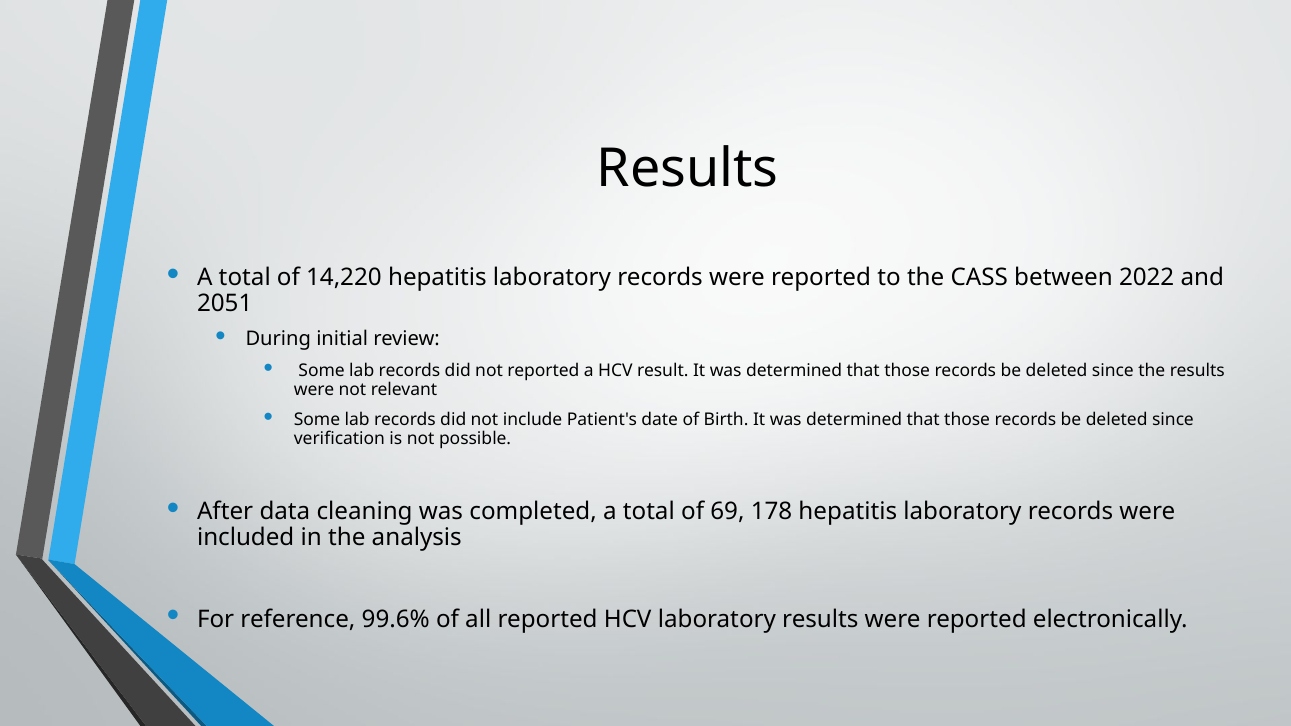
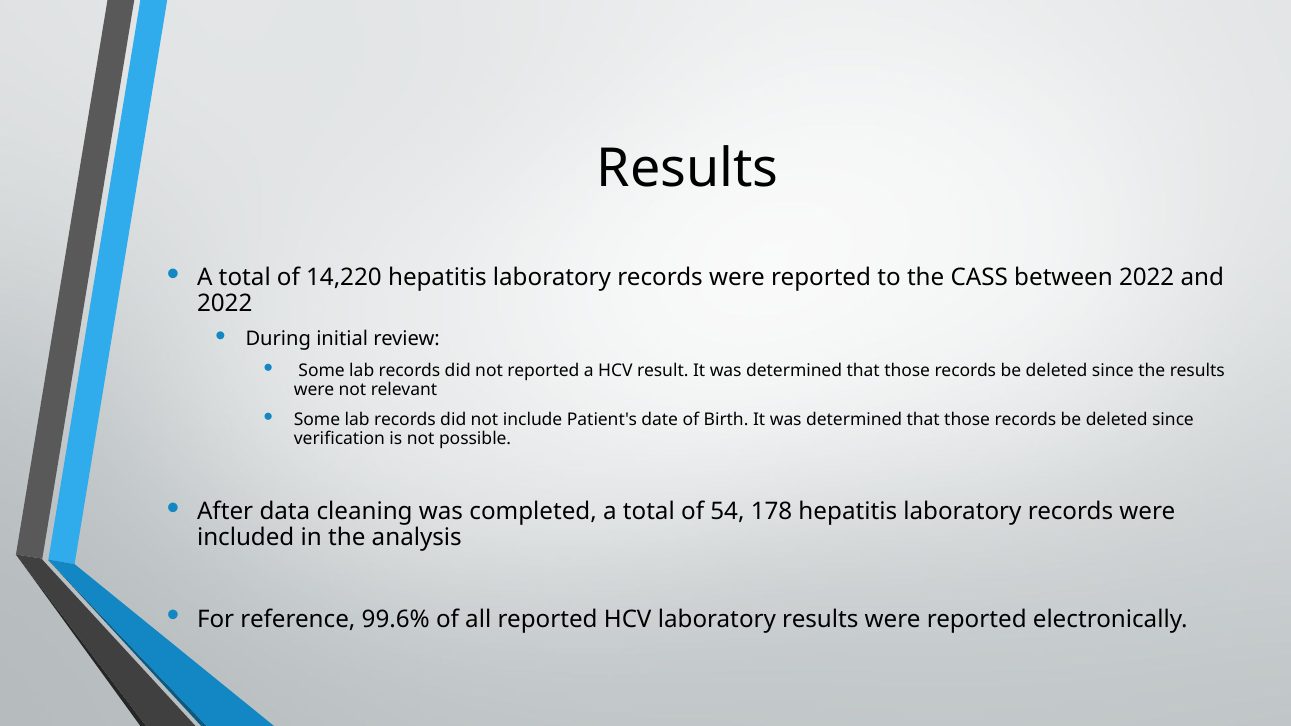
2051: 2051 -> 2022 (225, 304)
69: 69 -> 54 (727, 512)
